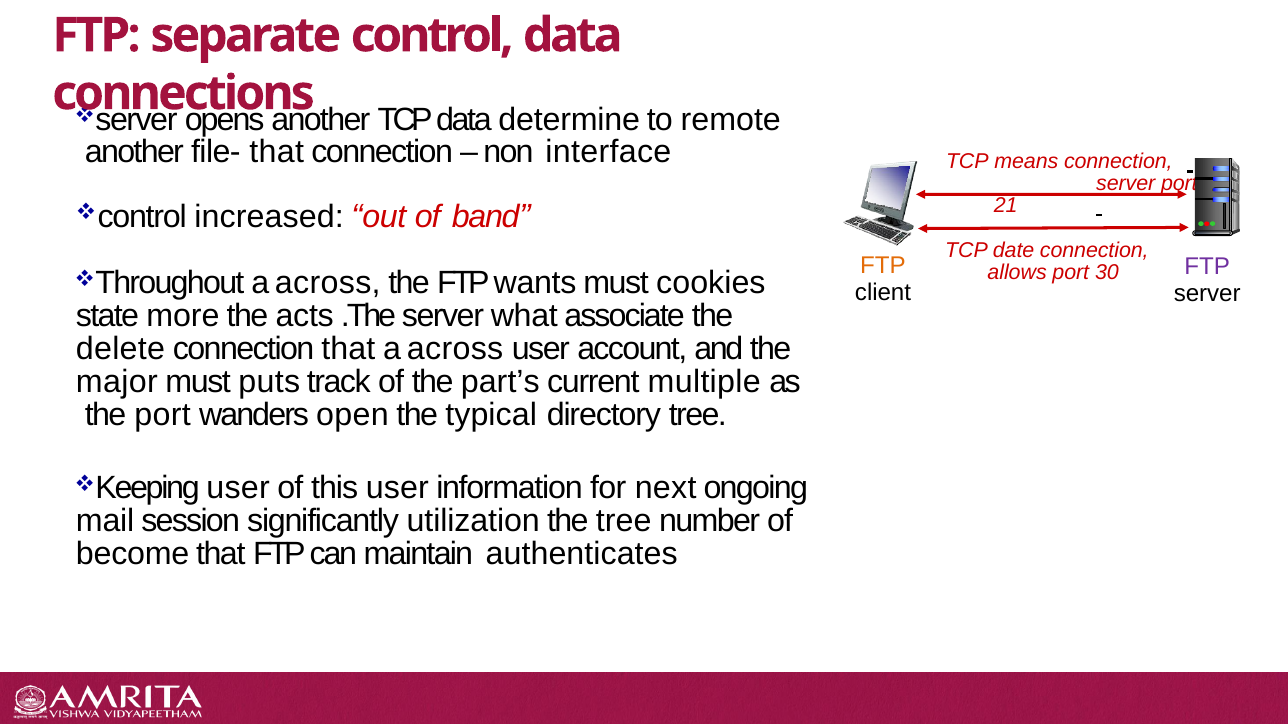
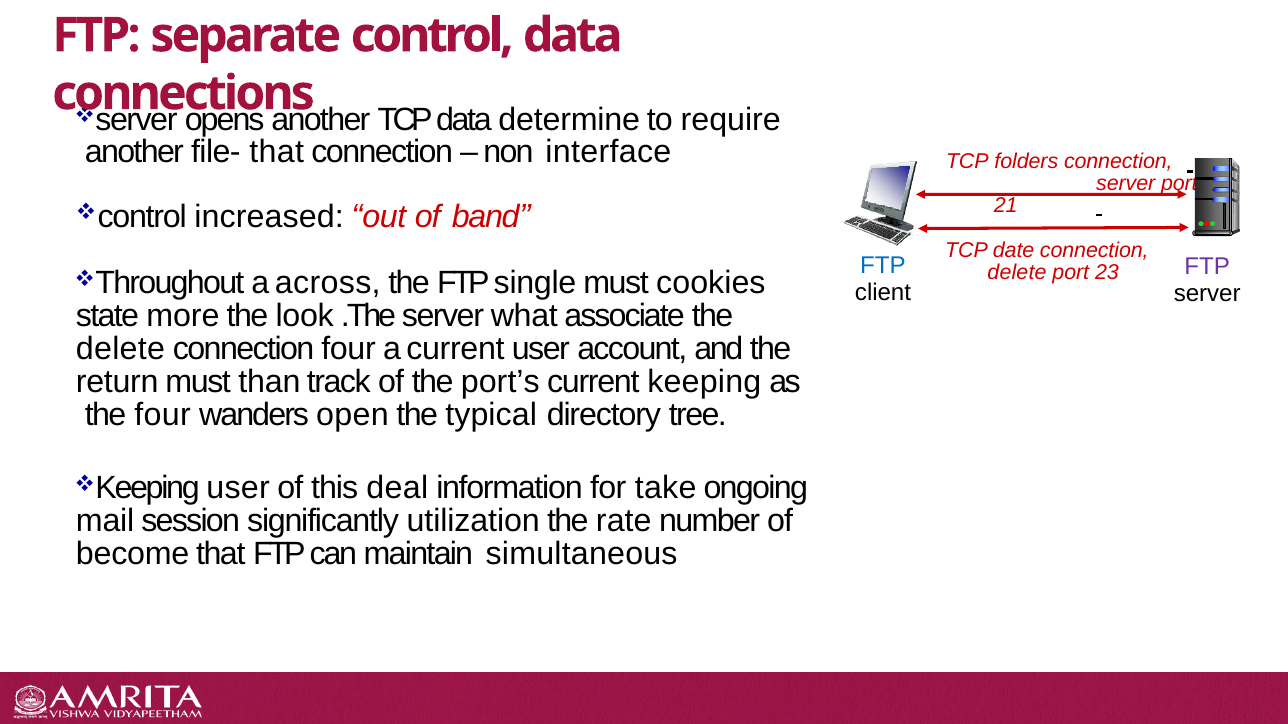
remote: remote -> require (731, 120)
means: means -> folders (1026, 162)
FTP colour: orange -> blue (883, 266)
allows: allows -> delete (1017, 272)
30: 30 -> 23 (1107, 272)
wants: wants -> single (535, 284)
acts: acts -> look (305, 316)
connection that: that -> four (349, 349)
across: across -> current (455, 349)
major: major -> return (117, 382)
puts: puts -> than (270, 382)
part’s: part’s -> port’s (500, 382)
multiple: multiple -> keeping (704, 382)
the port: port -> four (163, 415)
this user: user -> deal (397, 488)
next: next -> take (666, 488)
the tree: tree -> rate (624, 521)
authenticates: authenticates -> simultaneous (582, 554)
